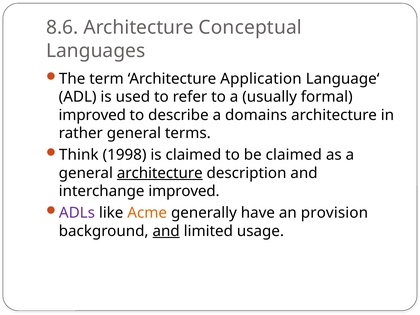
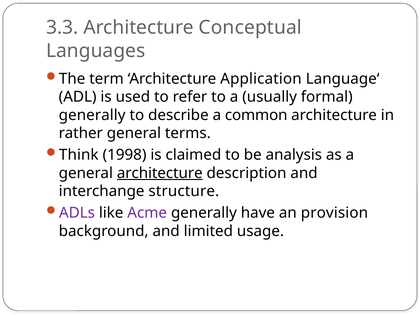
8.6: 8.6 -> 3.3 (62, 28)
improved: improved -> generally (92, 115)
domains: domains -> common (256, 115)
be claimed: claimed -> analysis (294, 155)
interchange improved: improved -> structure (184, 191)
Acme colour: orange -> purple (147, 213)
and underline: present -> none (166, 231)
